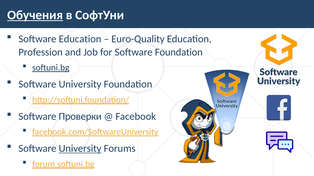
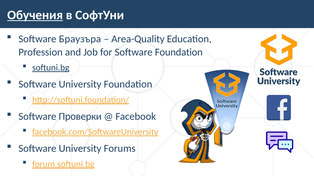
Software Education: Education -> Браузъра (80, 39)
Euro-Quality: Euro-Quality -> Area-Quality (138, 39)
University underline: present -> none (80, 149)
